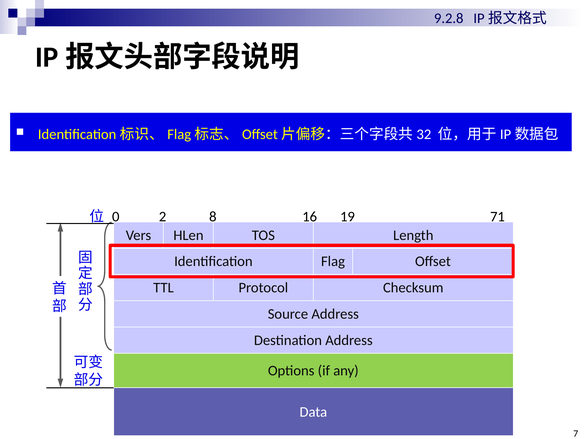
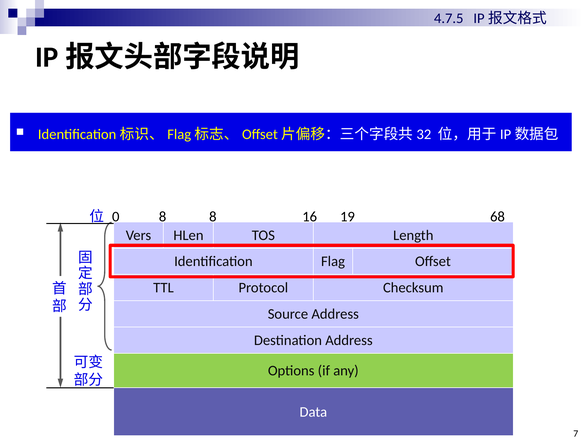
9.2.8: 9.2.8 -> 4.7.5 (449, 18)
0 2: 2 -> 8 (163, 217)
71: 71 -> 68 (497, 217)
